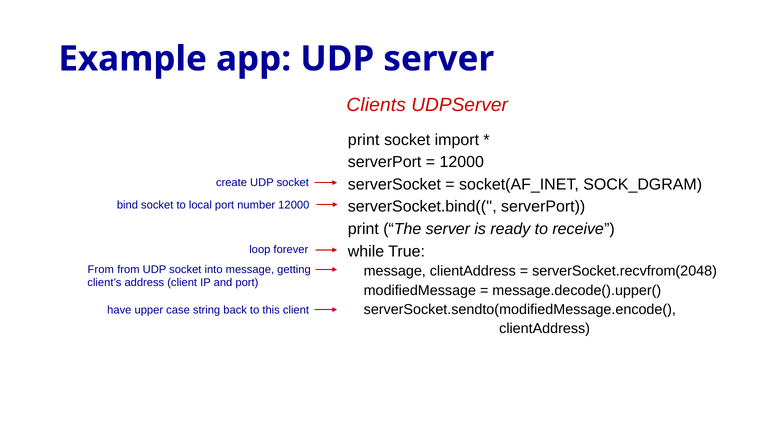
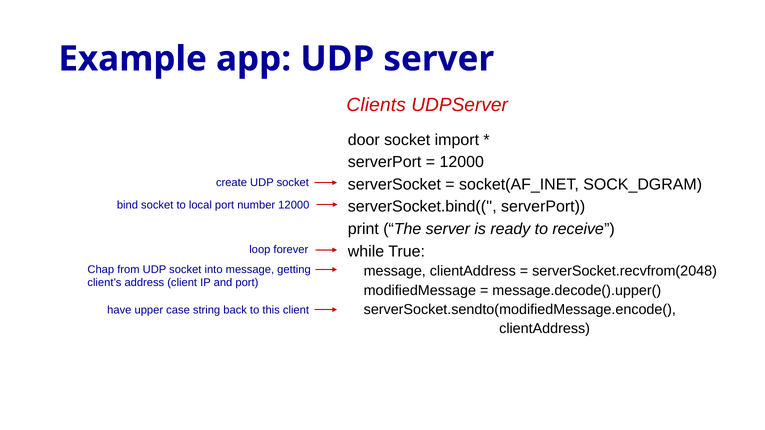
print: print -> door (364, 140)
From: From -> Chap (101, 270)
